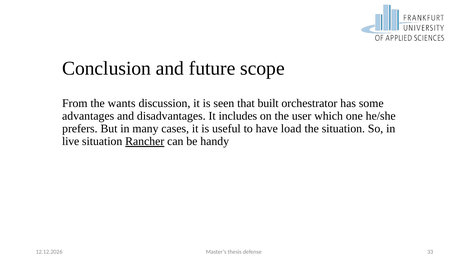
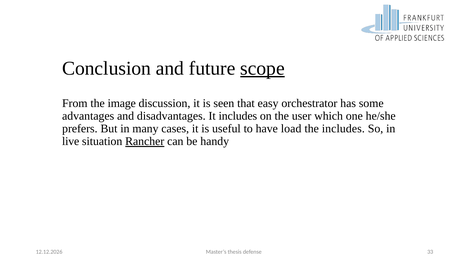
scope underline: none -> present (262, 68)
wants: wants -> image (122, 103)
built: built -> easy (268, 103)
the situation: situation -> includes (343, 129)
